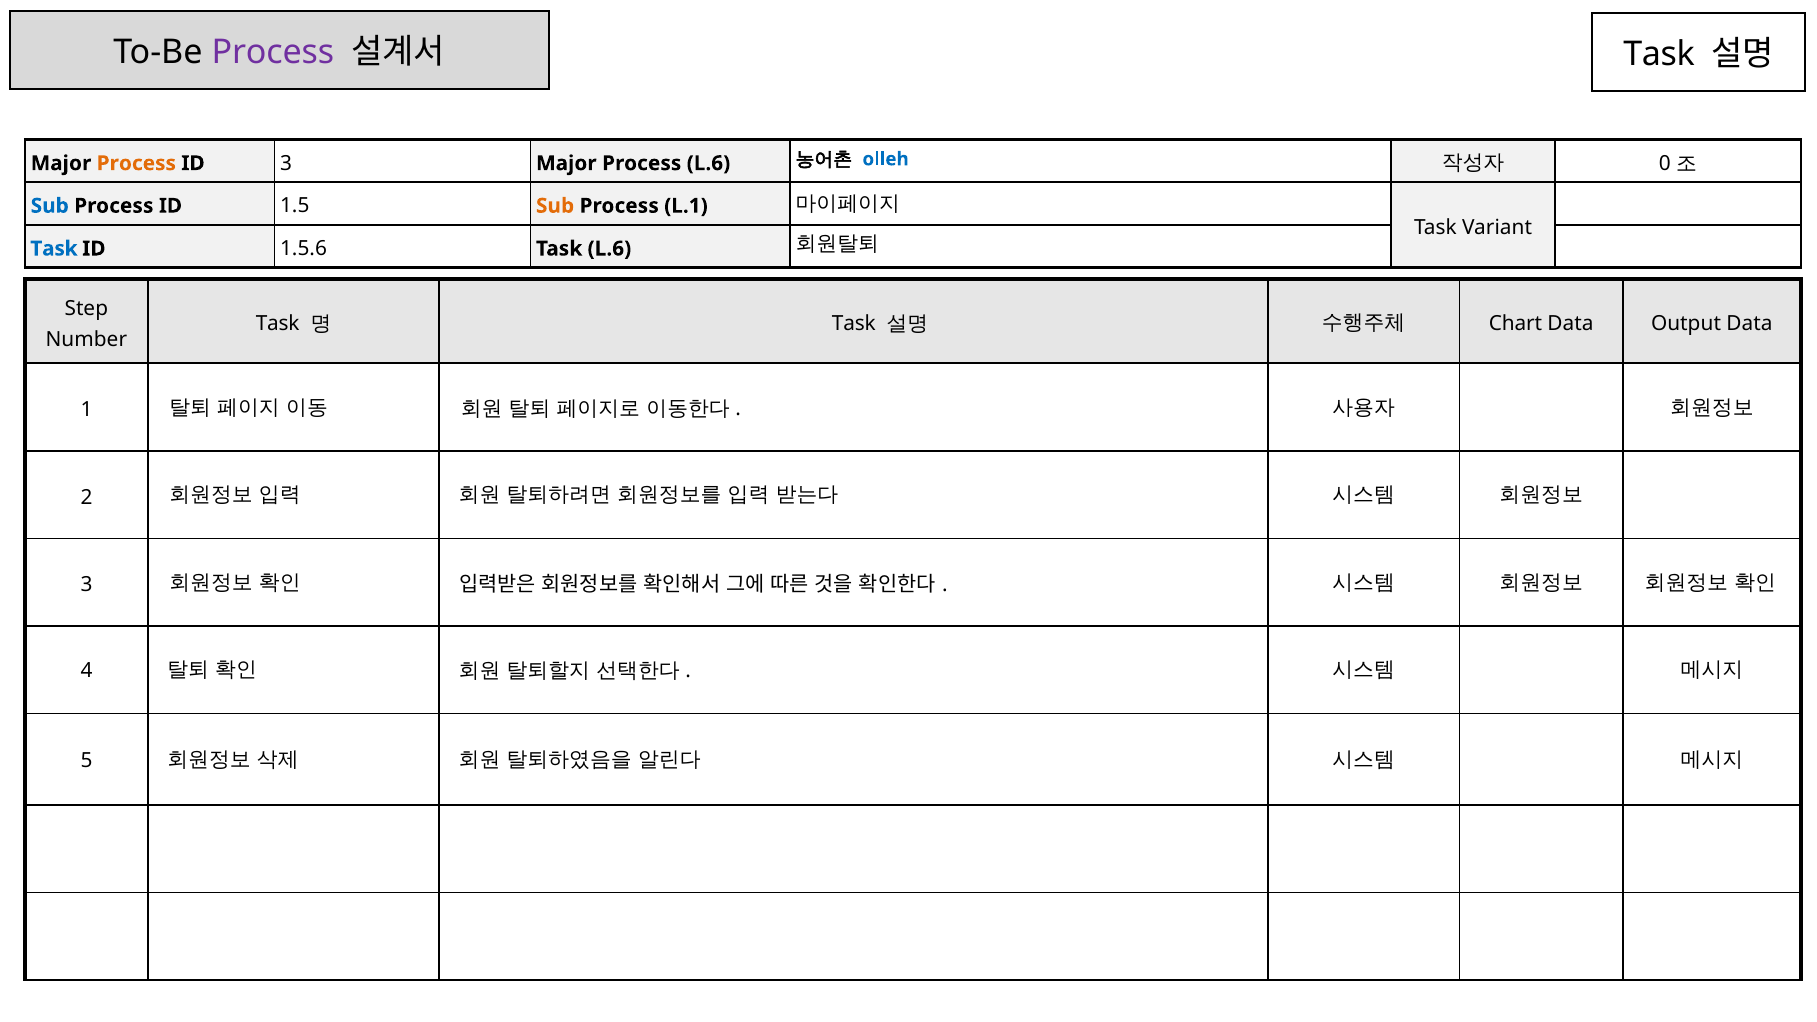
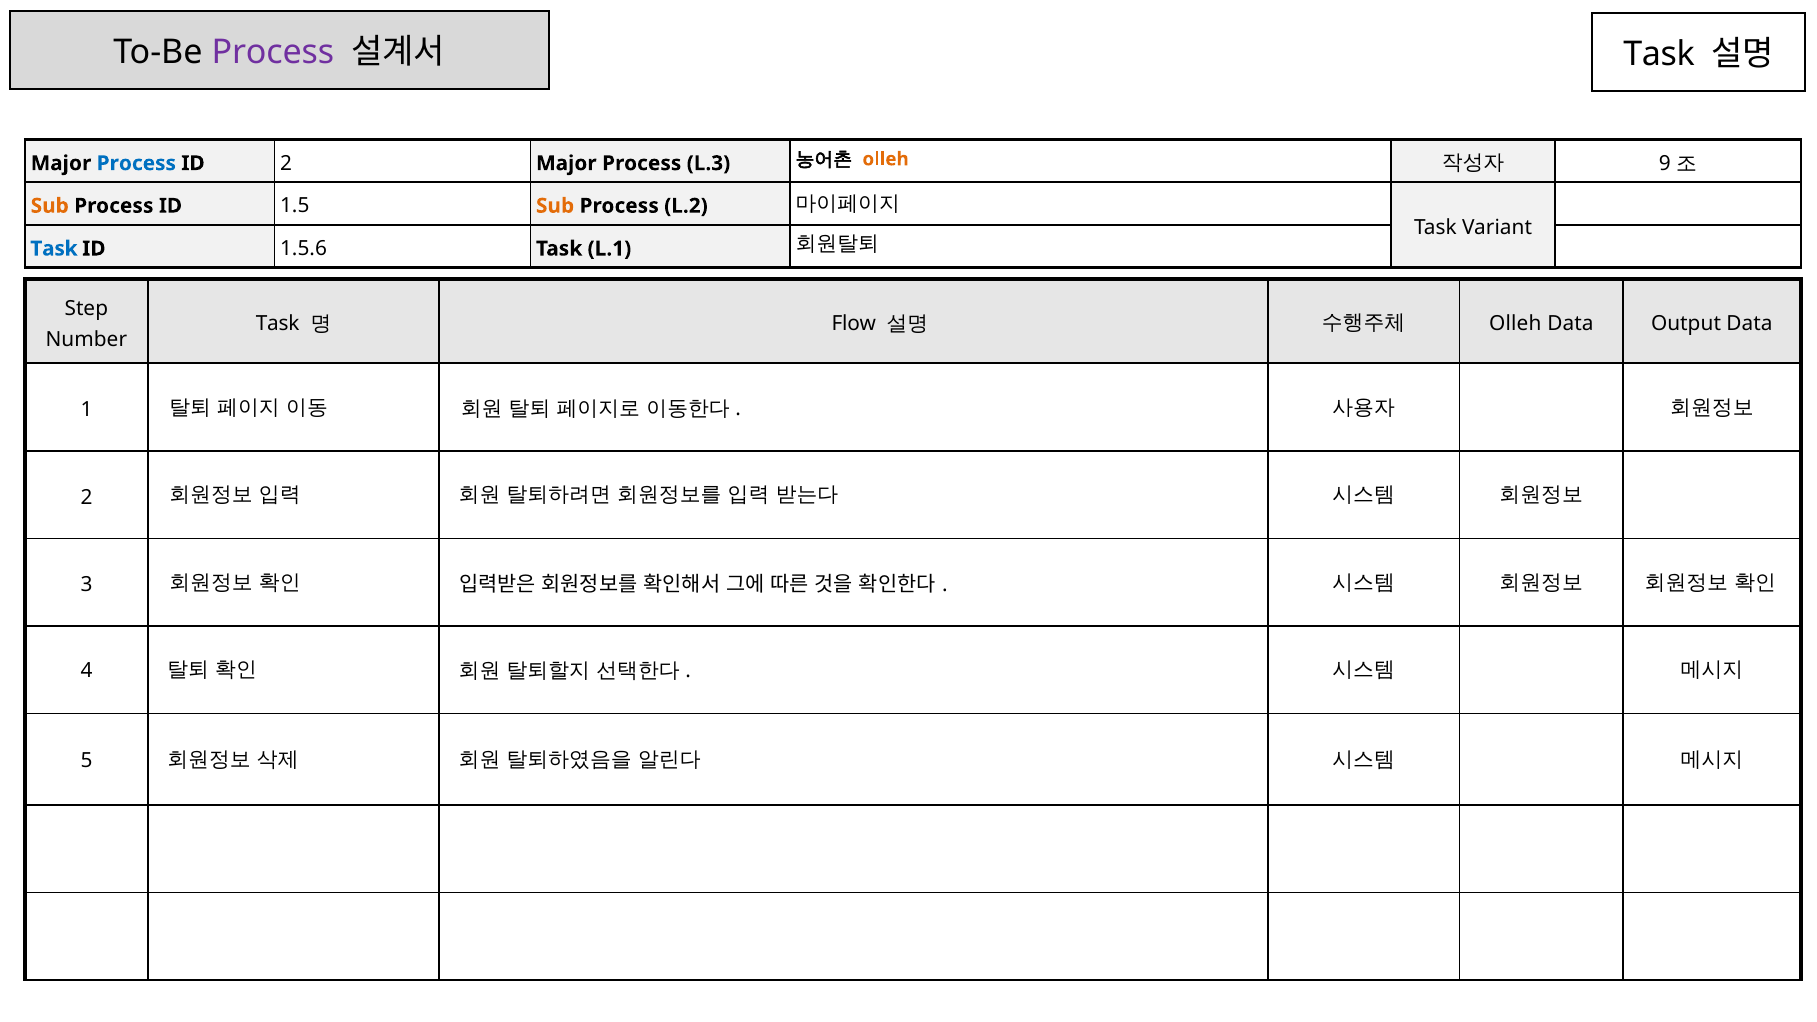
Process colour: orange -> blue (136, 163)
ID 3: 3 -> 2 (286, 163)
Process L.6: L.6 -> L.3 (708, 163)
olleh colour: blue -> orange (886, 159)
0: 0 -> 9 (1665, 163)
Sub colour: blue -> orange (50, 206)
L.1: L.1 -> L.2 (686, 206)
Task L.6: L.6 -> L.1 (609, 249)
Task: Task -> Flow (854, 324)
Chart: Chart -> Olleh (1515, 324)
